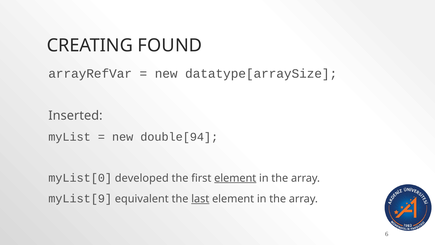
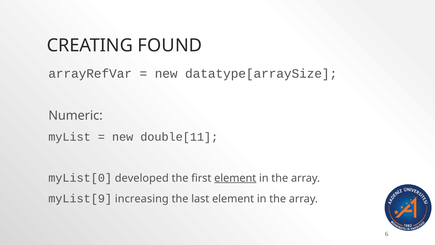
Inserted: Inserted -> Numeric (76, 115)
double[94: double[94 -> double[11 (179, 137)
equivalent: equivalent -> increasing (142, 199)
last underline: present -> none (200, 199)
